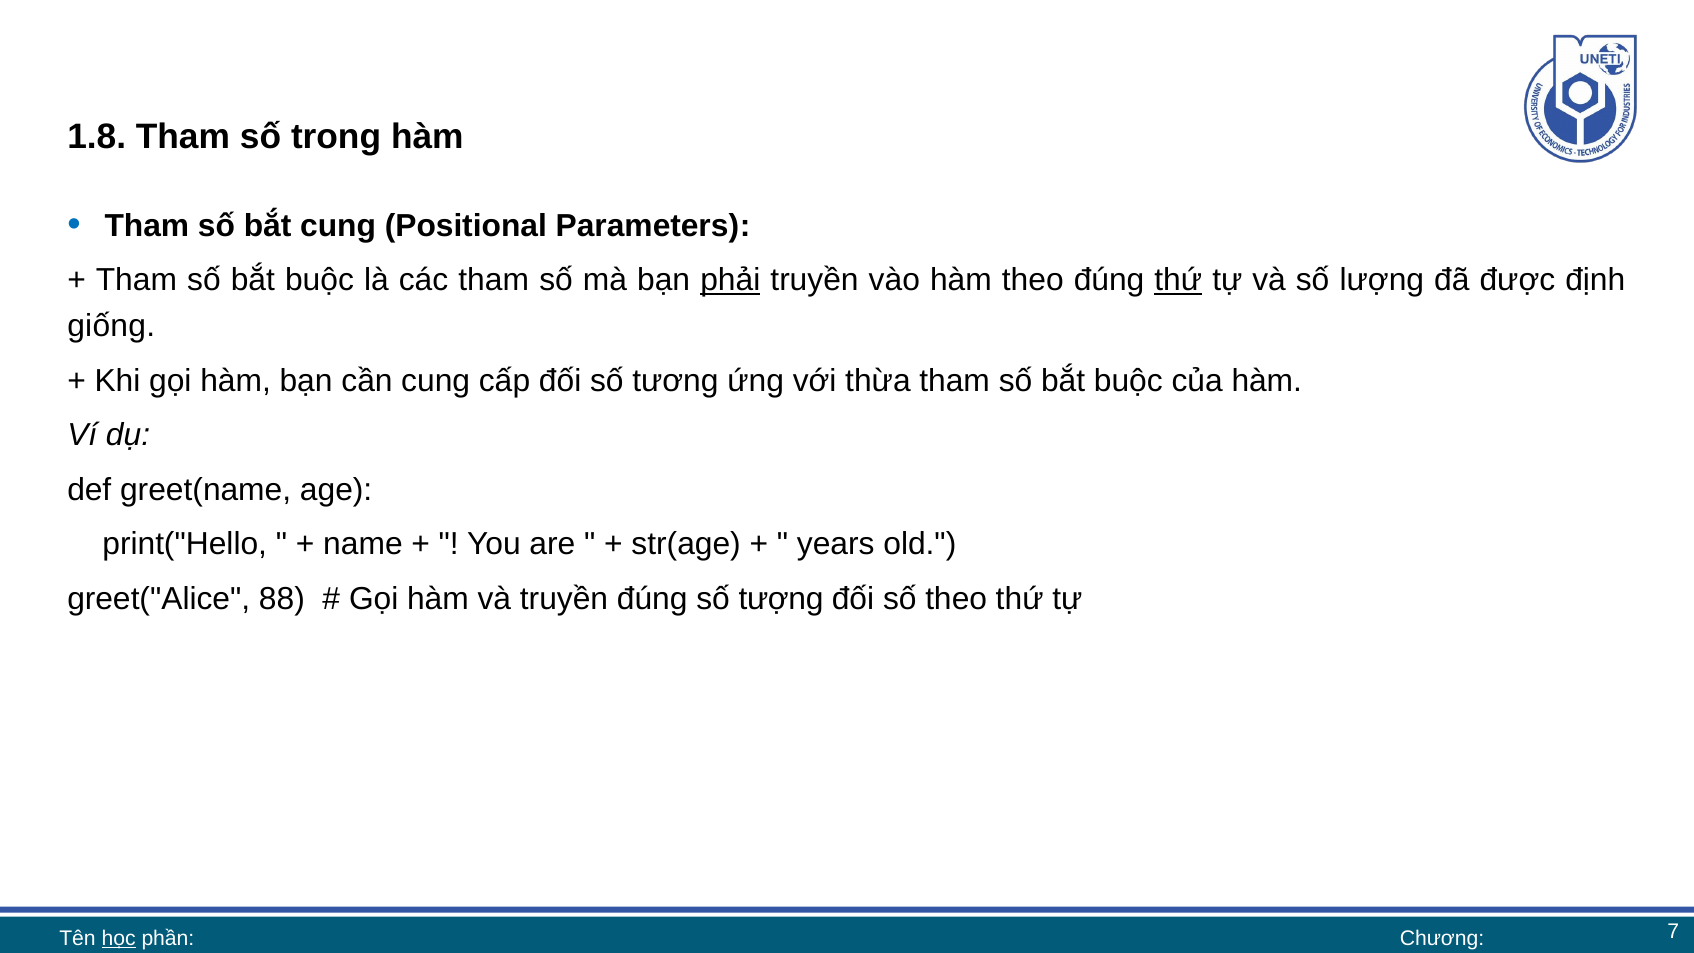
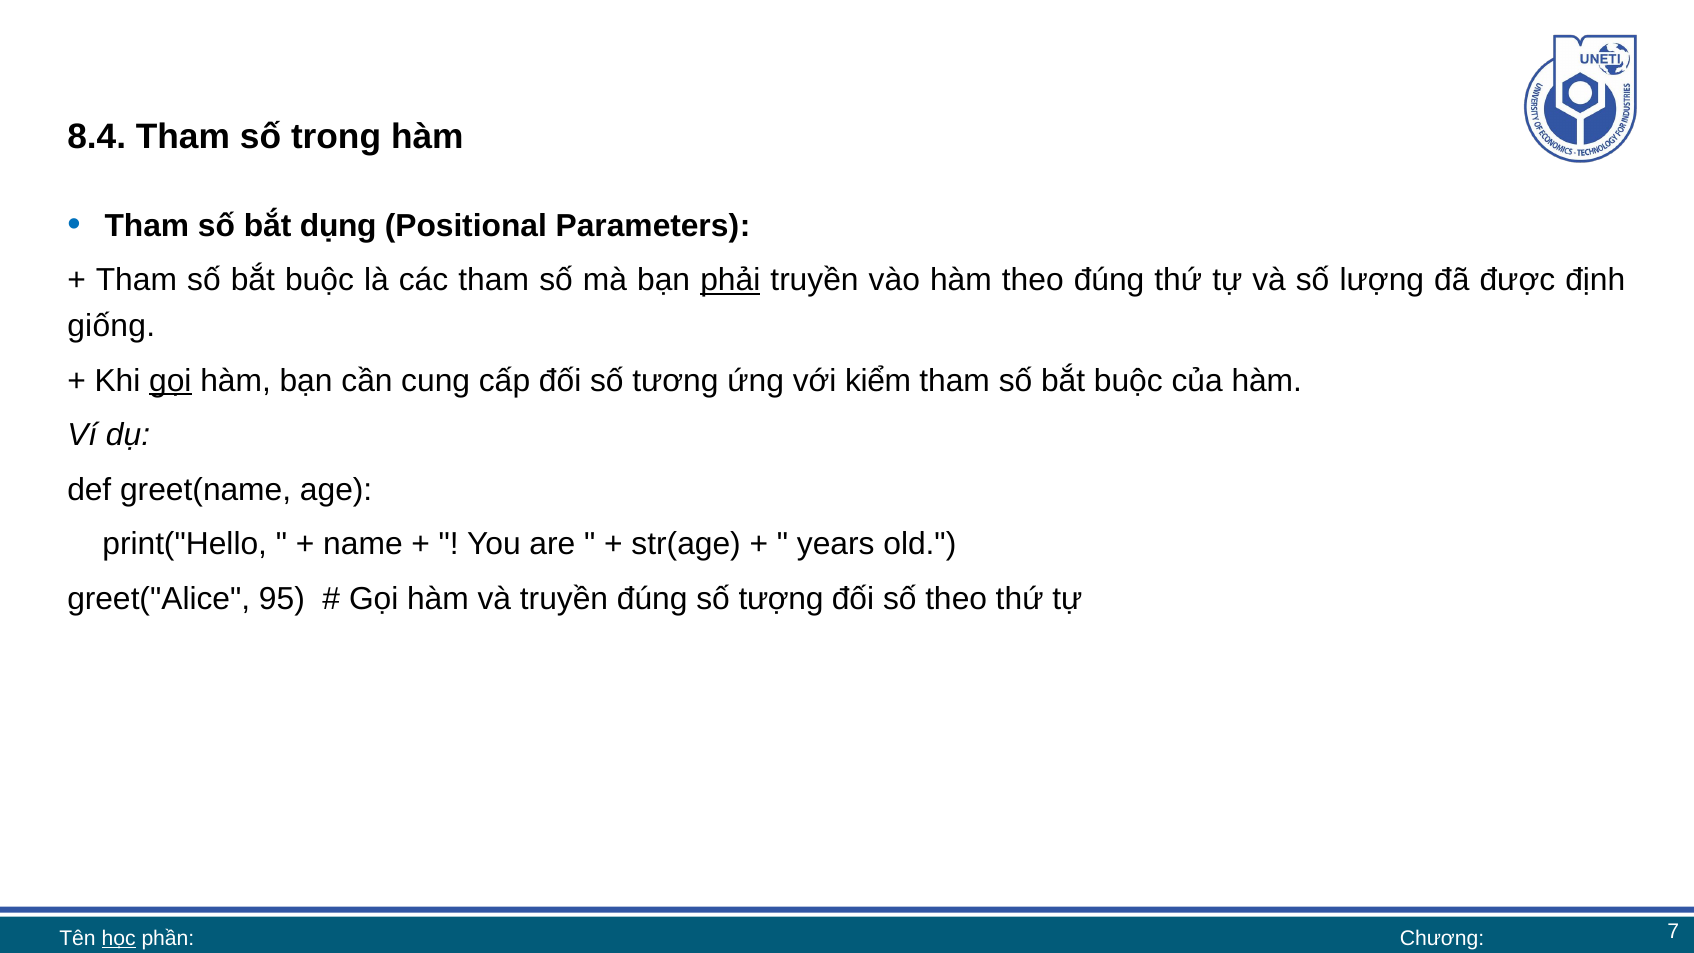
1.8: 1.8 -> 8.4 (97, 137)
bắt cung: cung -> dụng (338, 226)
thứ underline: present -> none (1178, 280)
gọi underline: none -> present (170, 381)
thừa: thừa -> kiểm (878, 381)
88: 88 -> 95 (282, 599)
